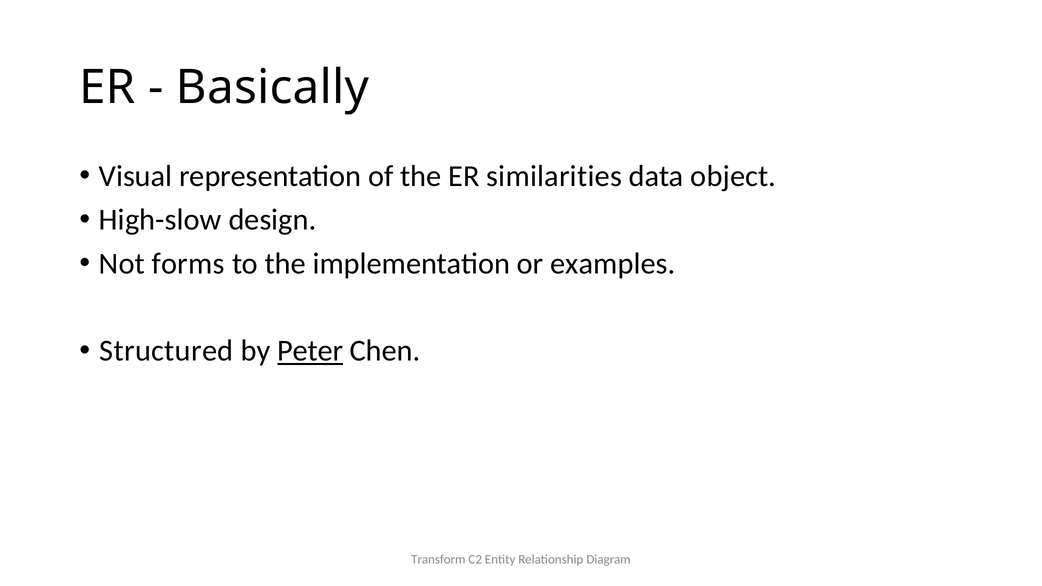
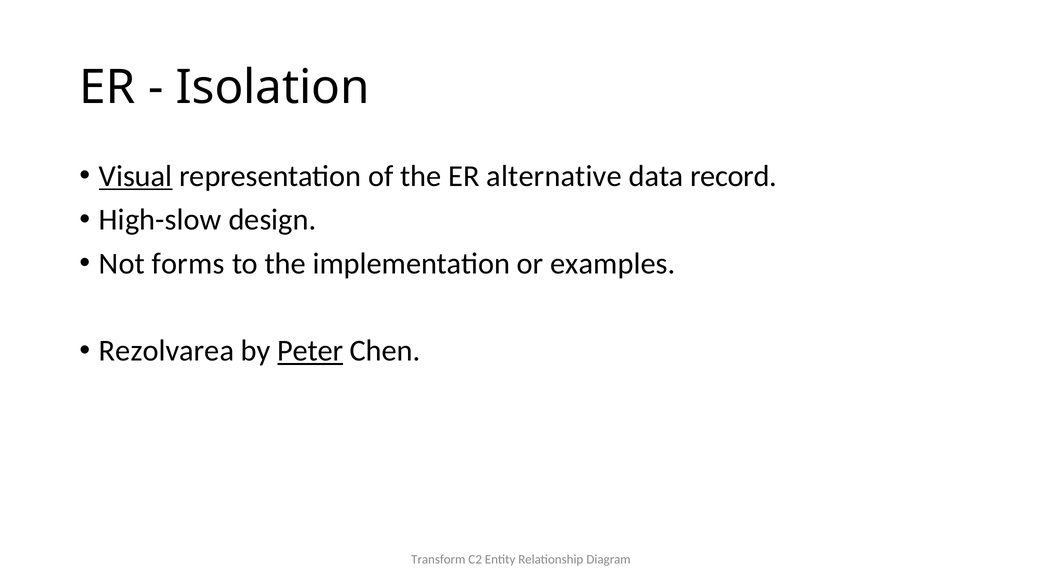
Basically: Basically -> Isolation (273, 88)
Visual underline: none -> present (136, 176)
similarities: similarities -> alternative (554, 176)
object: object -> record (733, 176)
Structured: Structured -> Rezolvarea (167, 351)
